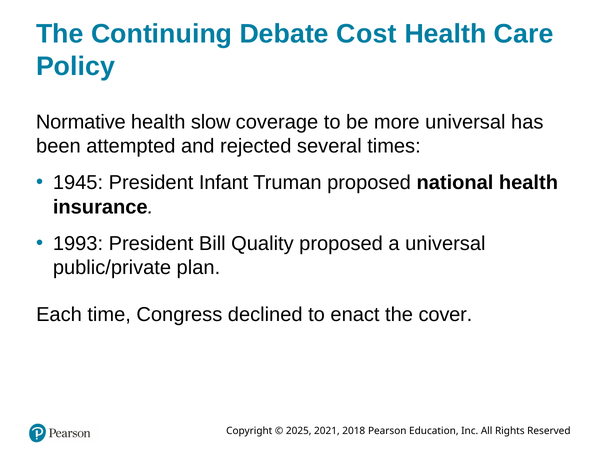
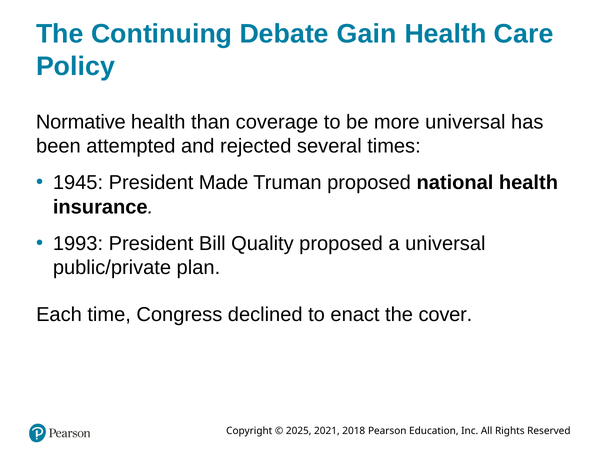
Cost: Cost -> Gain (367, 34)
slow: slow -> than (211, 122)
Infant: Infant -> Made (224, 183)
